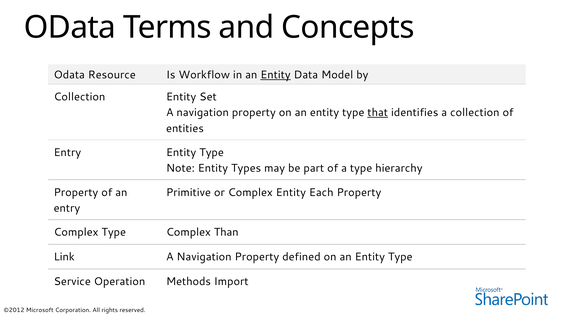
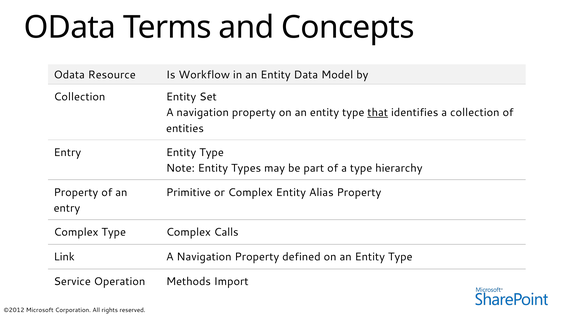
Entity underline: present -> none (276, 75)
Each: Each -> Alias (321, 192)
Than: Than -> Calls (226, 232)
